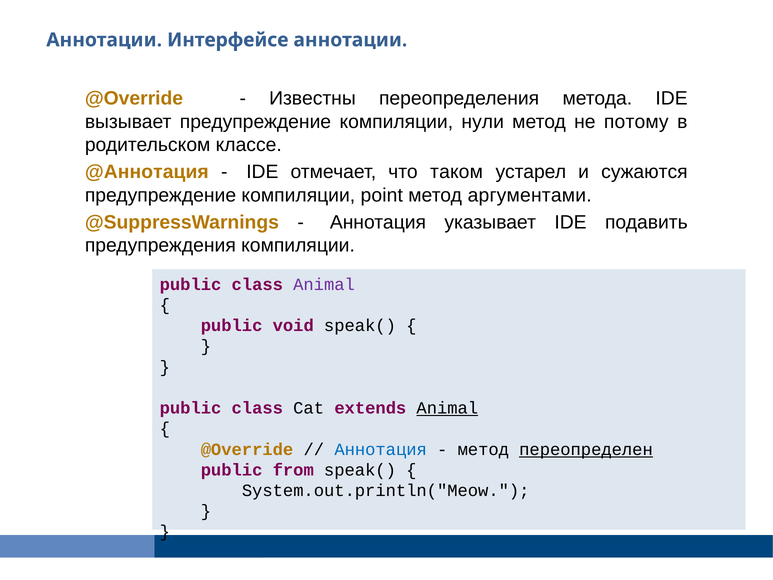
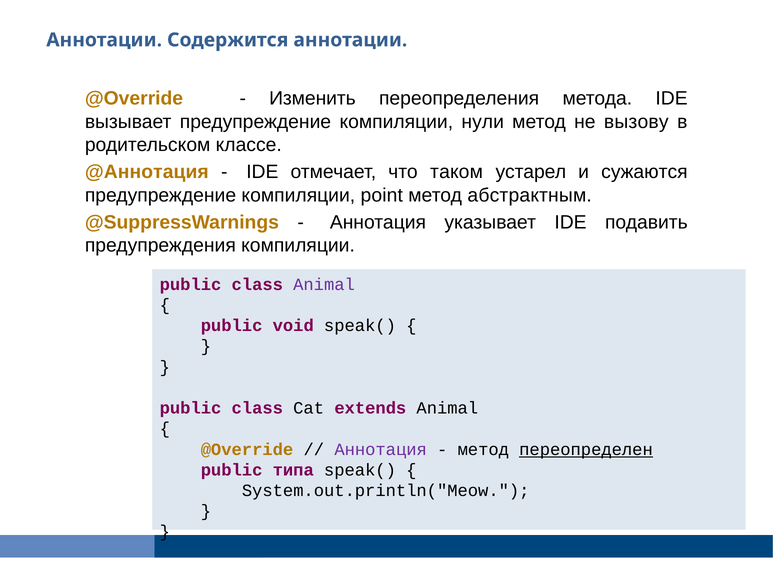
Интерфейсе: Интерфейсе -> Содержится (228, 40)
Известны: Известны -> Изменить (312, 98)
потому: потому -> вызову (636, 122)
аргументами: аргументами -> абстрактным (530, 195)
Animal underline: present -> none (447, 408)
Аннотация colour: blue -> purple (381, 449)
from: from -> типа (293, 470)
